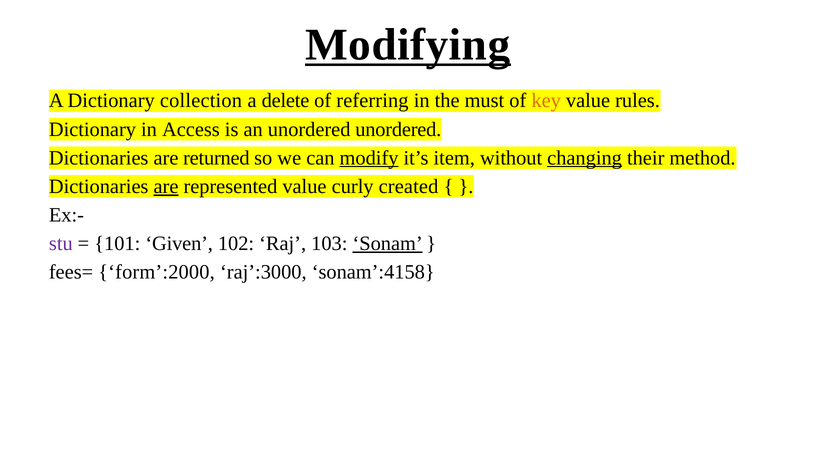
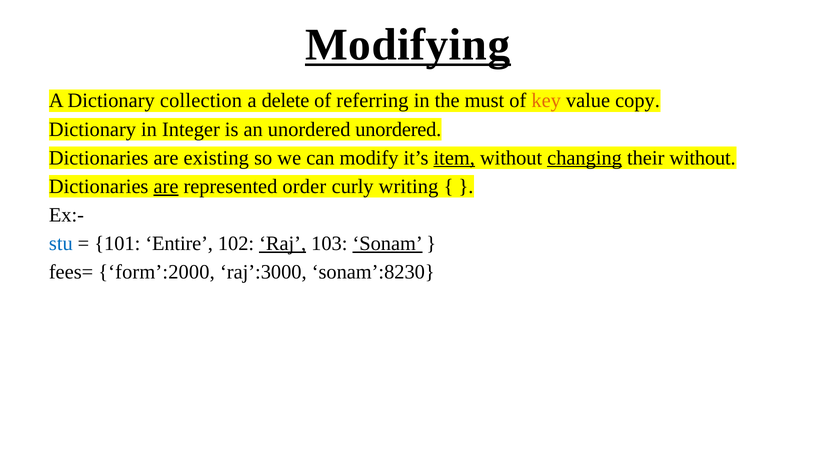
rules: rules -> copy (638, 101)
Access: Access -> Integer (191, 129)
returned: returned -> existing (216, 158)
modify underline: present -> none (369, 158)
item underline: none -> present (454, 158)
their method: method -> without (703, 158)
represented value: value -> order (304, 186)
created: created -> writing (409, 186)
stu colour: purple -> blue (61, 244)
Given: Given -> Entire (179, 244)
Raj underline: none -> present (283, 244)
sonam’:4158: sonam’:4158 -> sonam’:8230 (373, 272)
